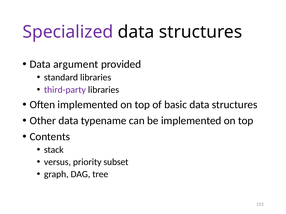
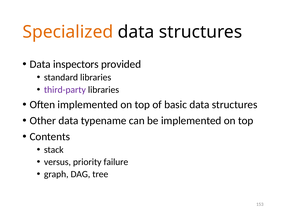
Specialized colour: purple -> orange (68, 32)
argument: argument -> inspectors (76, 64)
subset: subset -> failure (116, 162)
